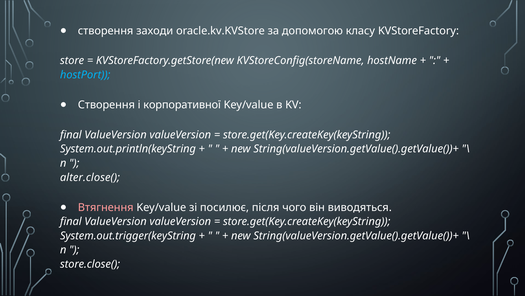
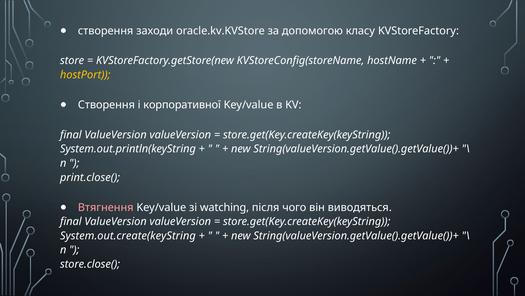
hostPort colour: light blue -> yellow (85, 75)
alter.close(: alter.close( -> print.close( (90, 177)
посилює: посилює -> watching (225, 207)
System.out.trigger(keyString: System.out.trigger(keyString -> System.out.create(keyString (128, 235)
